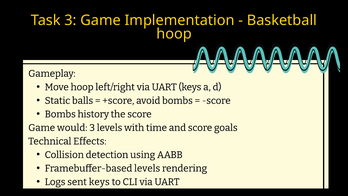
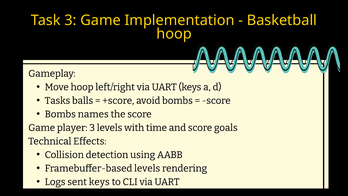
Static: Static -> Tasks (57, 101)
history: history -> names (93, 114)
would: would -> player (72, 128)
